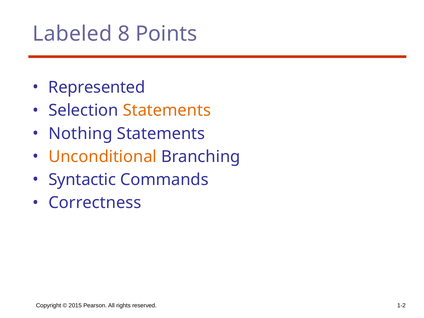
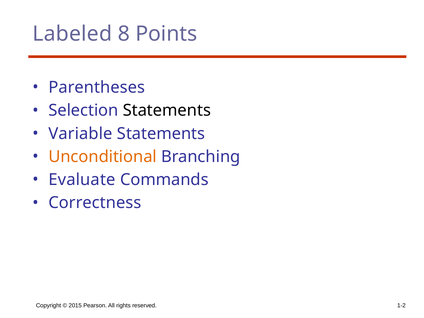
Represented: Represented -> Parentheses (97, 87)
Statements colour: orange -> black (167, 110)
Nothing: Nothing -> Variable (80, 134)
Syntactic: Syntactic -> Evaluate (82, 180)
